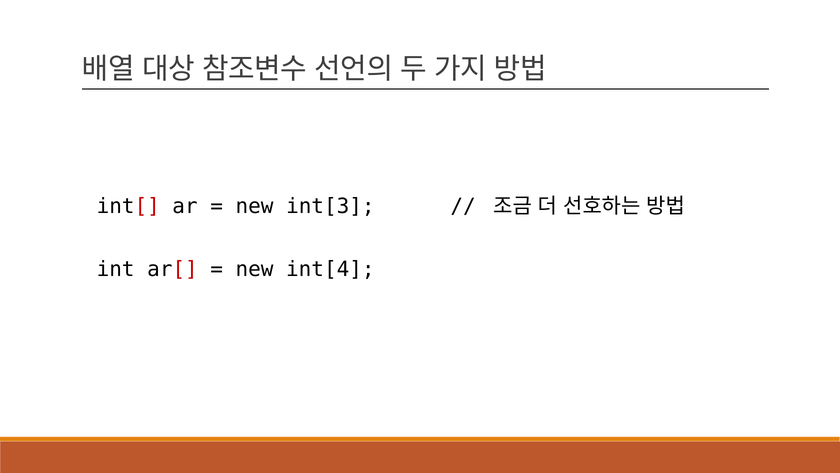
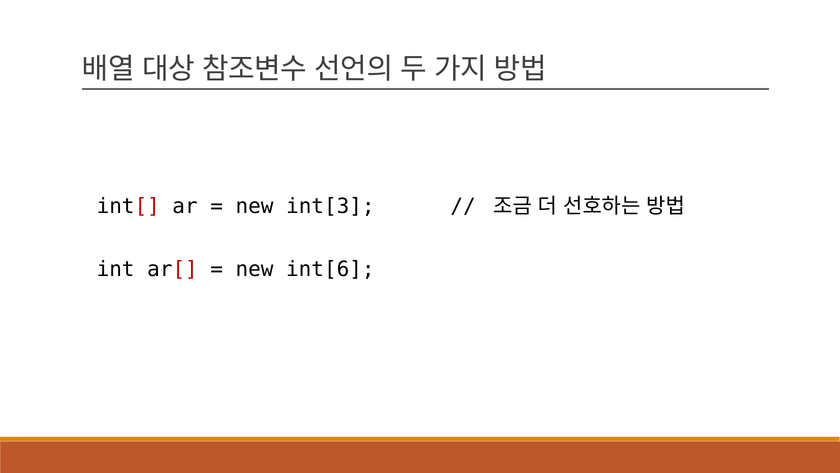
int[4: int[4 -> int[6 (330, 269)
